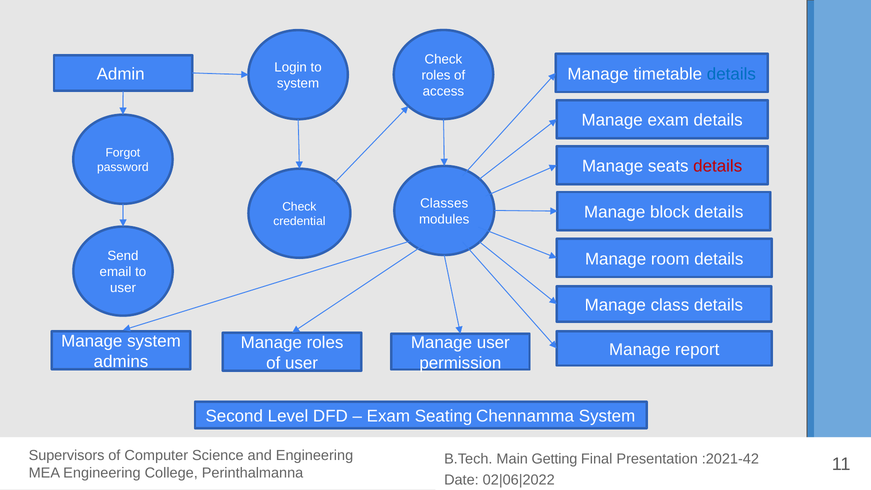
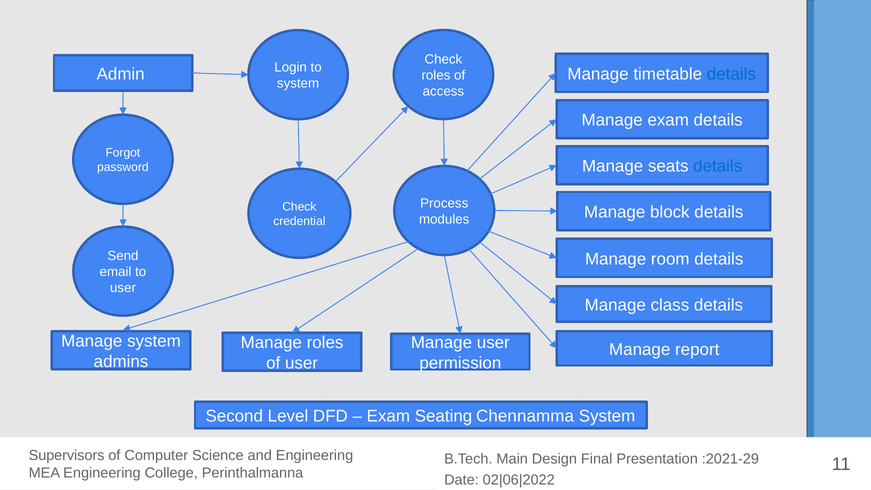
details colour: red -> blue (718, 166)
Classes: Classes -> Process (444, 203)
Getting: Getting -> Design (554, 459)
:2021-42: :2021-42 -> :2021-29 (730, 459)
